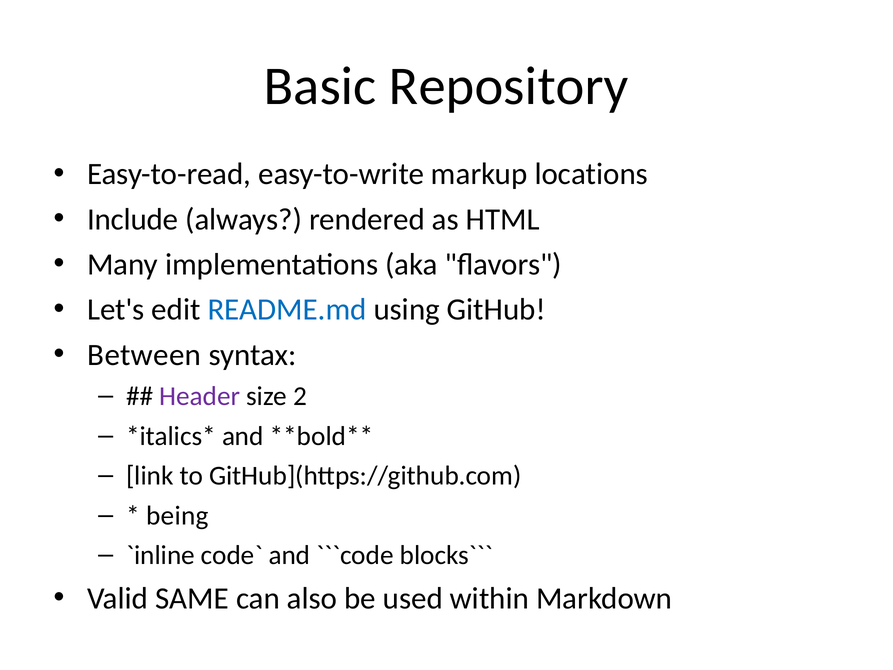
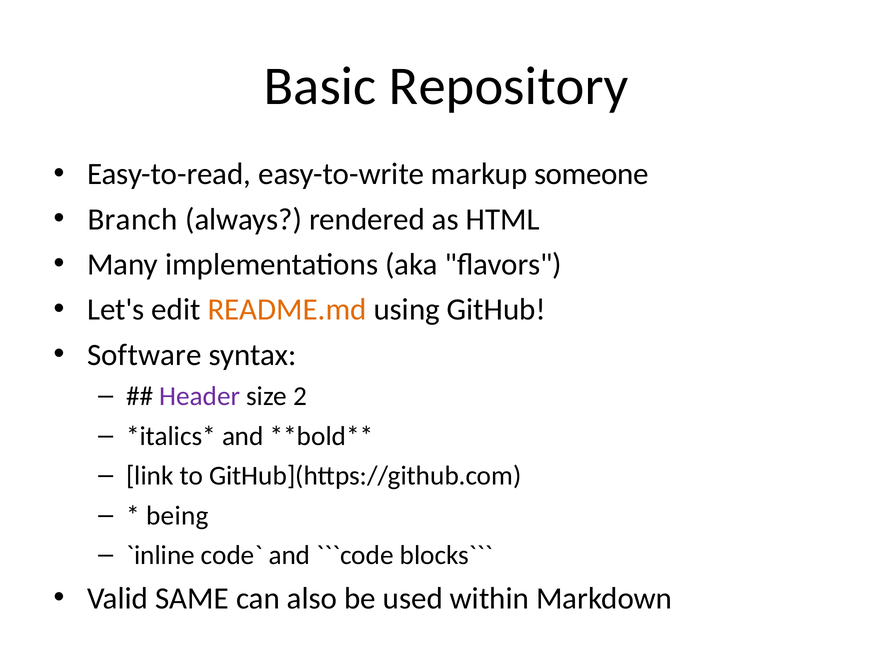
locations: locations -> someone (591, 174)
Include: Include -> Branch (132, 219)
README.md colour: blue -> orange (287, 309)
Between: Between -> Software (144, 355)
